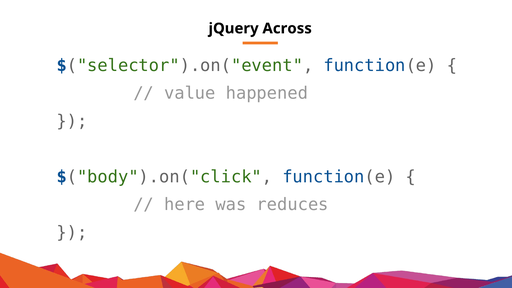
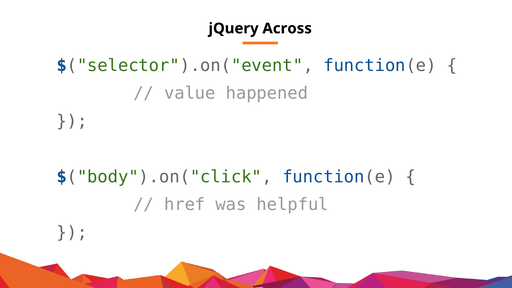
here: here -> href (185, 205)
reduces: reduces -> helpful (293, 205)
